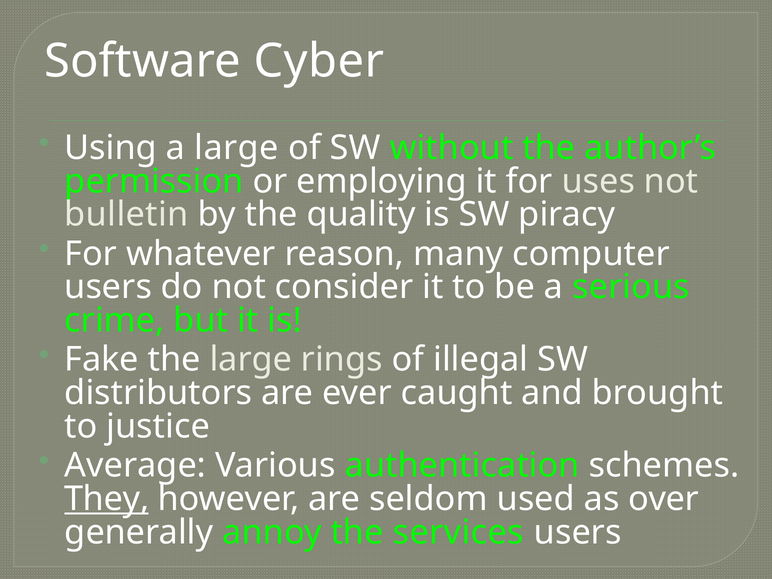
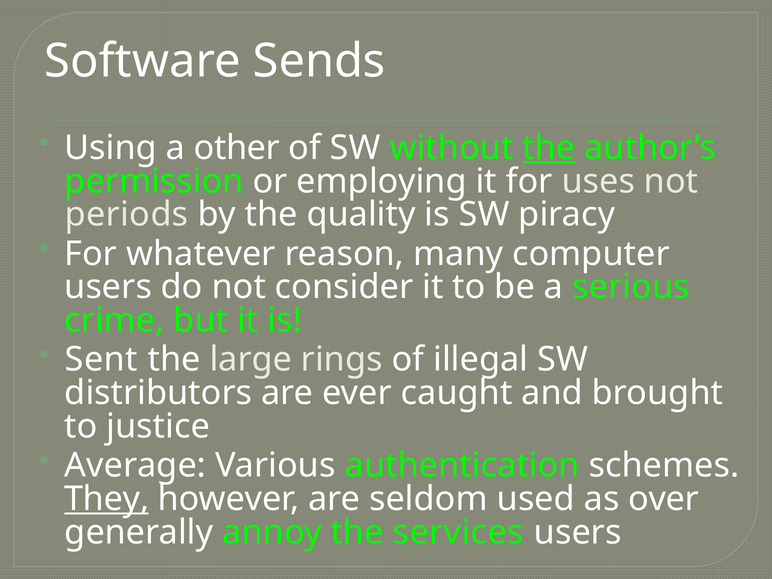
Cyber: Cyber -> Sends (319, 61)
a large: large -> other (237, 148)
the underline: none -> present (549, 148)
bulletin: bulletin -> periods (126, 215)
Fake: Fake -> Sent (101, 360)
